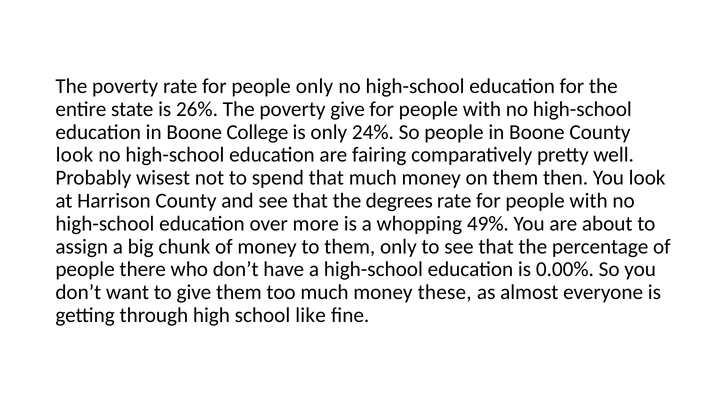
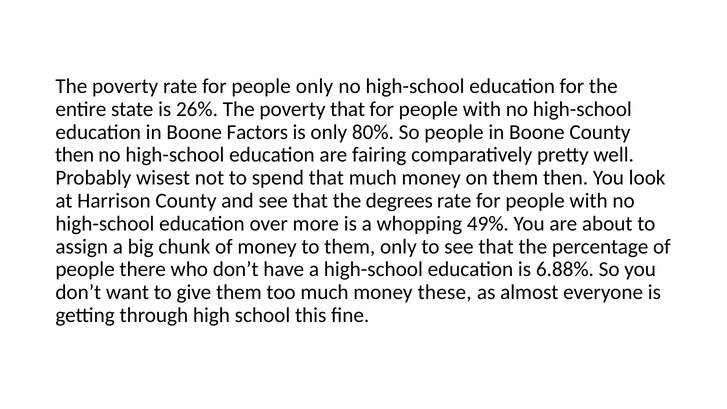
poverty give: give -> that (348, 109)
College: College -> Factors (257, 132)
24%: 24% -> 80% (373, 132)
look: look -> then (75, 155)
0.00%: 0.00% -> 6.88% (565, 269)
like: like -> this (311, 315)
